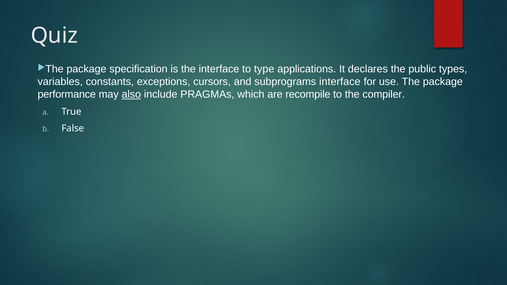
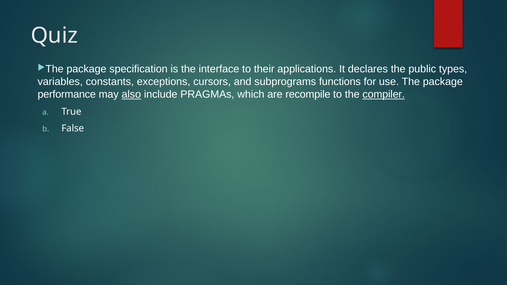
type: type -> their (264, 69)
subprograms interface: interface -> functions (340, 82)
compiler underline: none -> present (384, 95)
